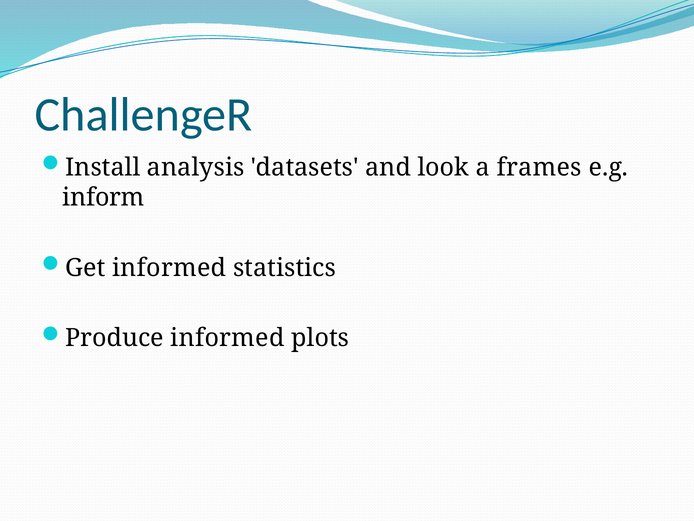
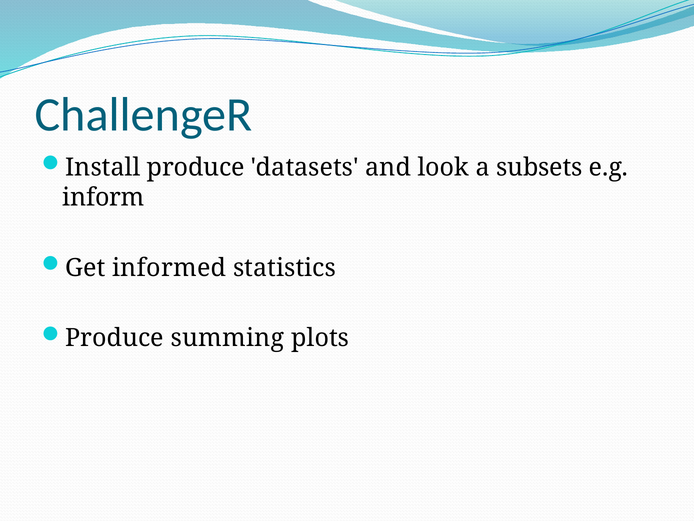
Install analysis: analysis -> produce (196, 167)
frames: frames -> subsets (539, 167)
Produce informed: informed -> summing (227, 338)
